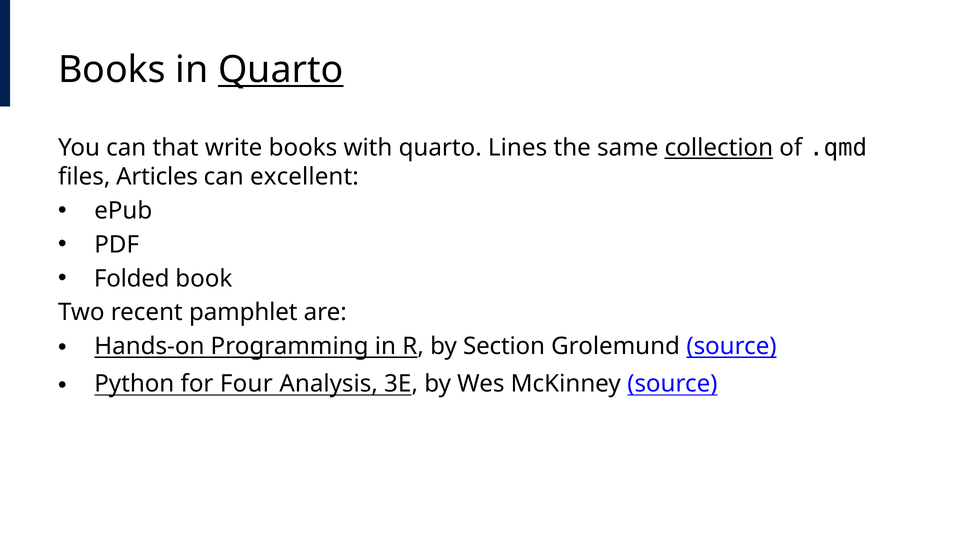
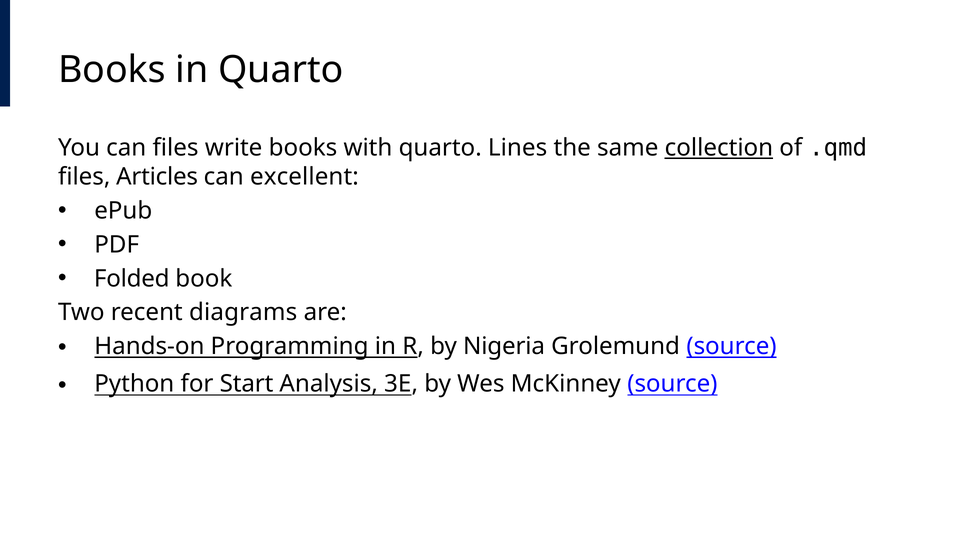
Quarto underline: present -> none (281, 70)
can that: that -> files (176, 148)
pamphlet: pamphlet -> diagrams (243, 312)
Section: Section -> Nigeria (504, 346)
Four: Four -> Start (247, 384)
